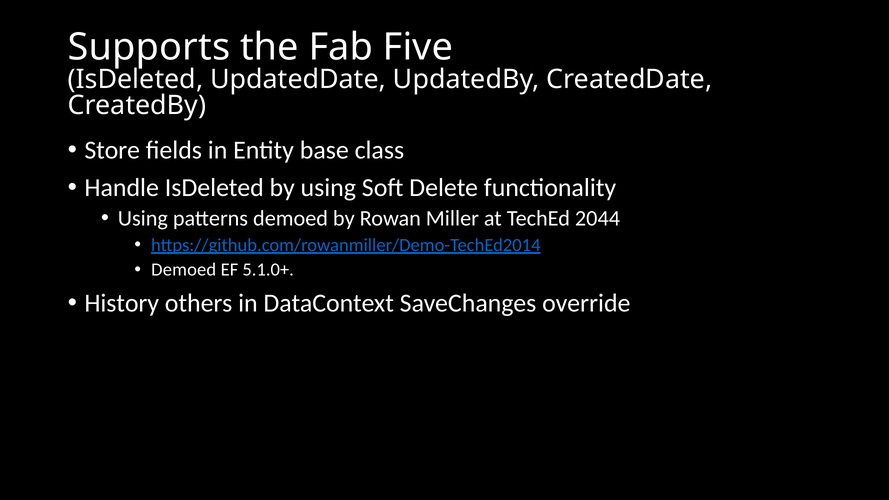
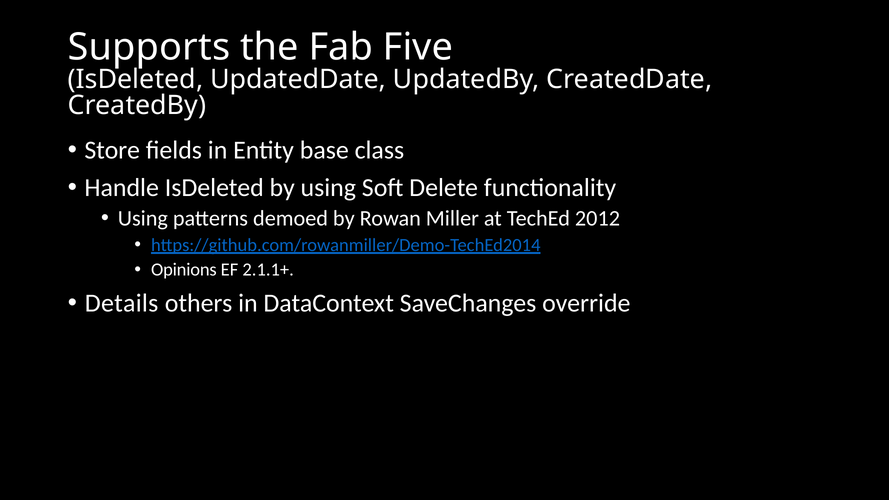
2044: 2044 -> 2012 (597, 218)
Demoed: Demoed -> Opinions (184, 270)
5.1.0+: 5.1.0+ -> 2.1.1+ (268, 270)
History: History -> Details (122, 303)
